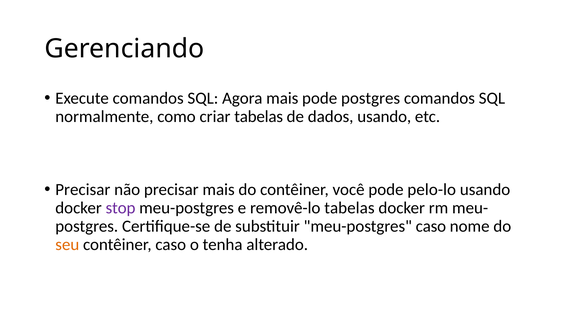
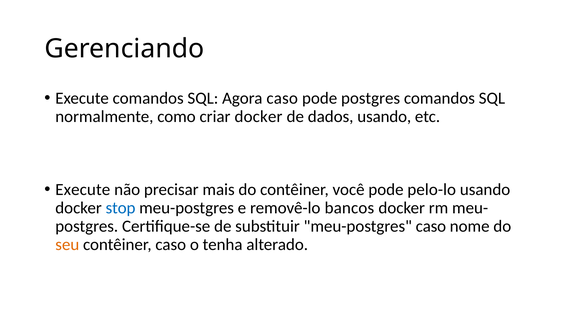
Agora mais: mais -> caso (282, 98)
criar tabelas: tabelas -> docker (258, 117)
Precisar: Precisar -> Execute (83, 190)
stop colour: purple -> blue (121, 208)
removê-lo tabelas: tabelas -> bancos (349, 208)
